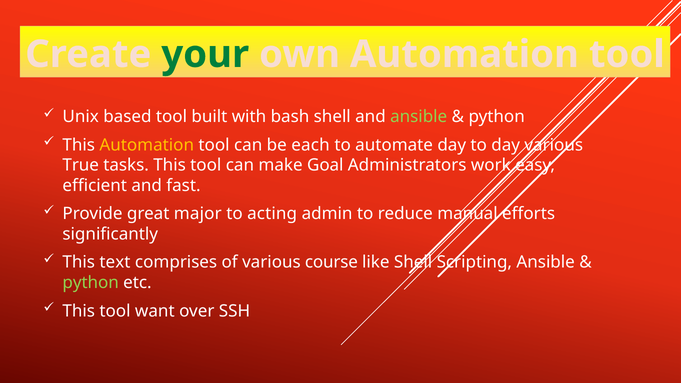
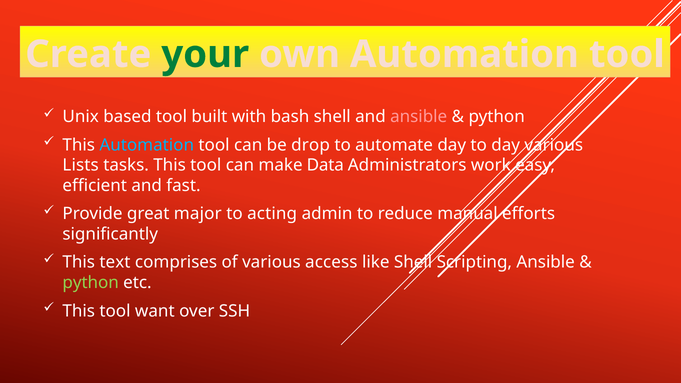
ansible colour: light green -> pink (419, 117)
Automation colour: yellow -> light blue (147, 145)
each: each -> drop (311, 145)
True: True -> Lists (81, 165)
Goal: Goal -> Data (325, 165)
course: course -> access (331, 262)
